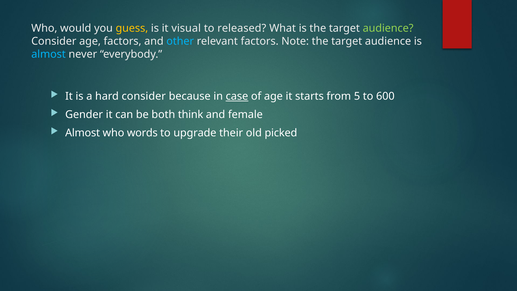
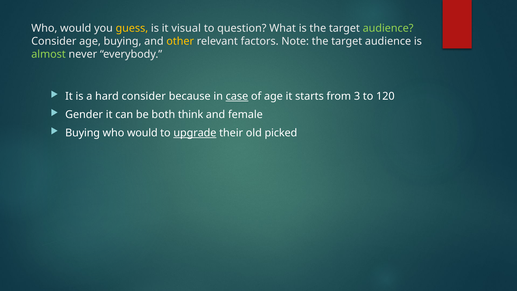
released: released -> question (242, 28)
age factors: factors -> buying (123, 41)
other colour: light blue -> yellow (180, 41)
almost colour: light blue -> light green (49, 54)
5: 5 -> 3 (357, 96)
600: 600 -> 120 (385, 96)
Almost: Almost -> Buying (83, 133)
words: words -> would (142, 133)
upgrade underline: none -> present (195, 133)
